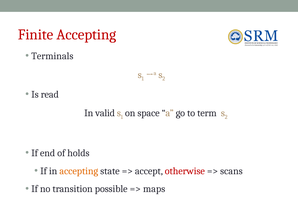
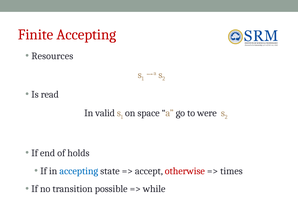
Terminals: Terminals -> Resources (52, 56)
term: term -> were (207, 113)
accepting colour: orange -> blue (79, 171)
scans: scans -> times (231, 171)
maps: maps -> while (154, 188)
